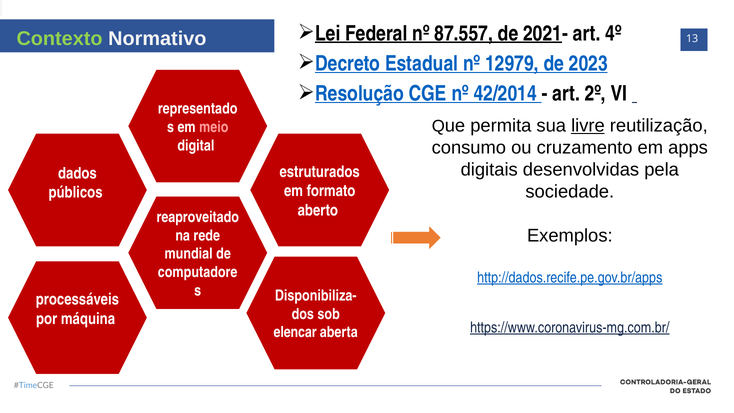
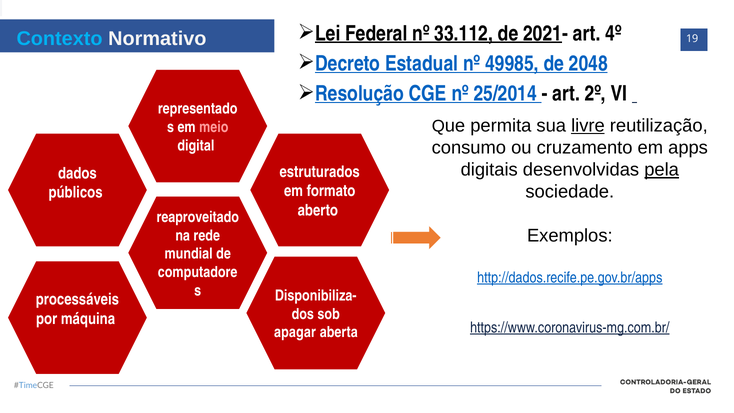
87.557: 87.557 -> 33.112 (464, 33)
Contexto colour: light green -> light blue (60, 39)
13: 13 -> 19 (692, 39)
12979: 12979 -> 49985 (512, 64)
2023: 2023 -> 2048 (588, 64)
42/2014: 42/2014 -> 25/2014 (505, 94)
pela underline: none -> present (662, 170)
elencar: elencar -> apagar (295, 332)
